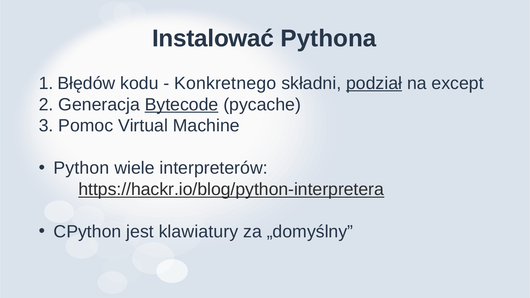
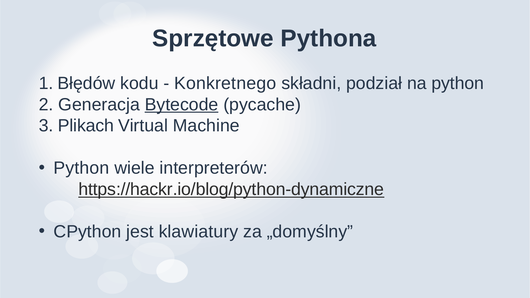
Instalować: Instalować -> Sprzętowe (213, 38)
podział underline: present -> none (374, 83)
na except: except -> python (458, 83)
Pomoc: Pomoc -> Plikach (86, 126)
https://hackr.io/blog/python-interpretera: https://hackr.io/blog/python-interpretera -> https://hackr.io/blog/python-dynamiczne (231, 189)
